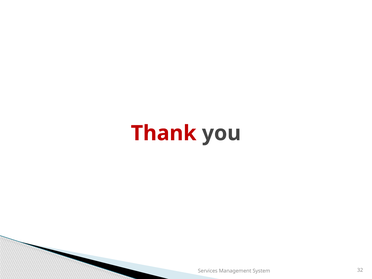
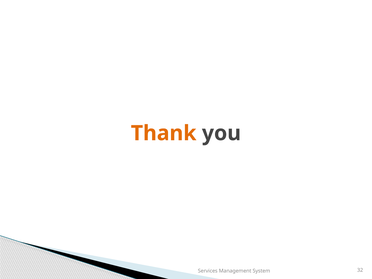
Thank colour: red -> orange (164, 133)
